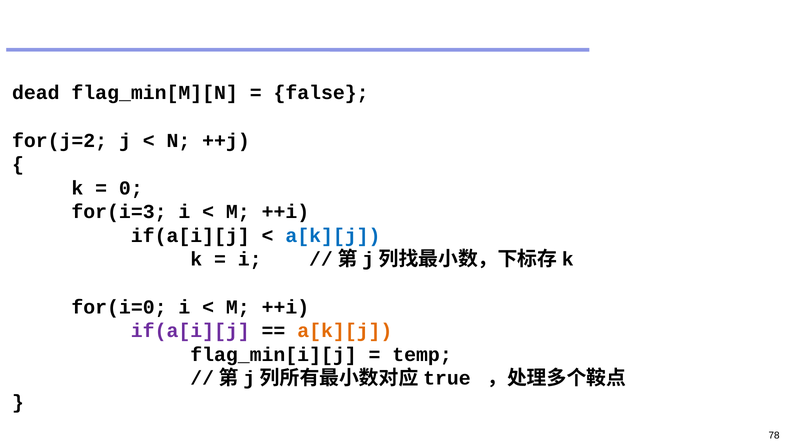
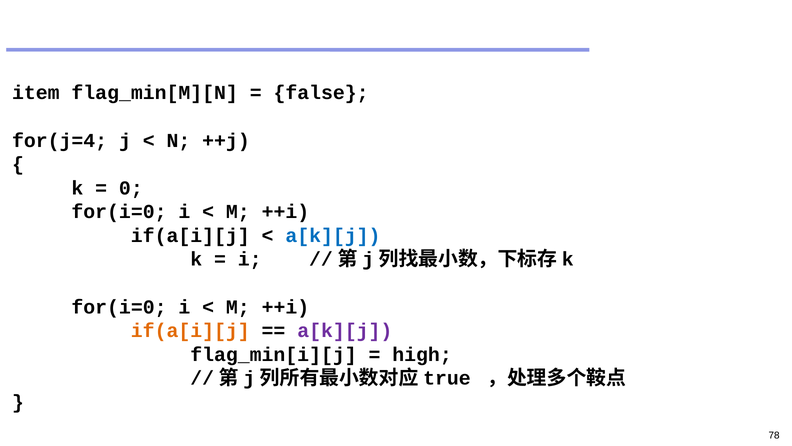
dead: dead -> item (36, 93)
for(j=2: for(j=2 -> for(j=4 (60, 140)
for(i=3: for(i=3 -> for(i=0 (119, 212)
if(a[i][j colour: purple -> orange (190, 330)
a[k][j colour: orange -> purple (345, 330)
temp: temp -> high (422, 354)
